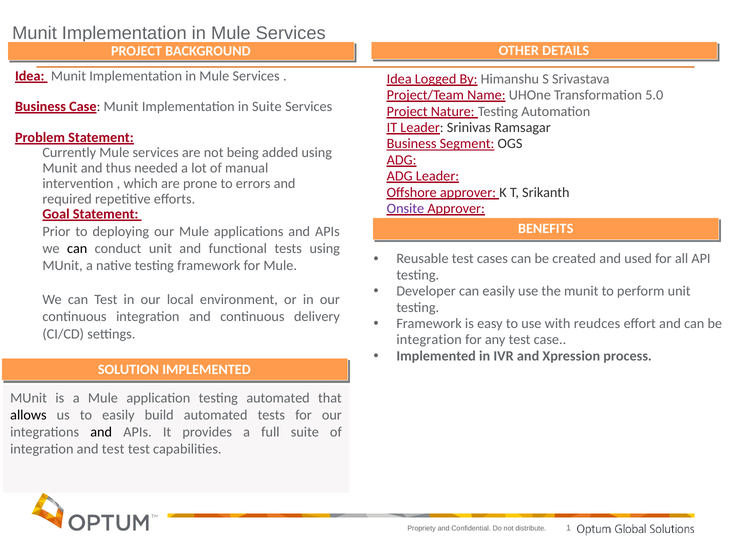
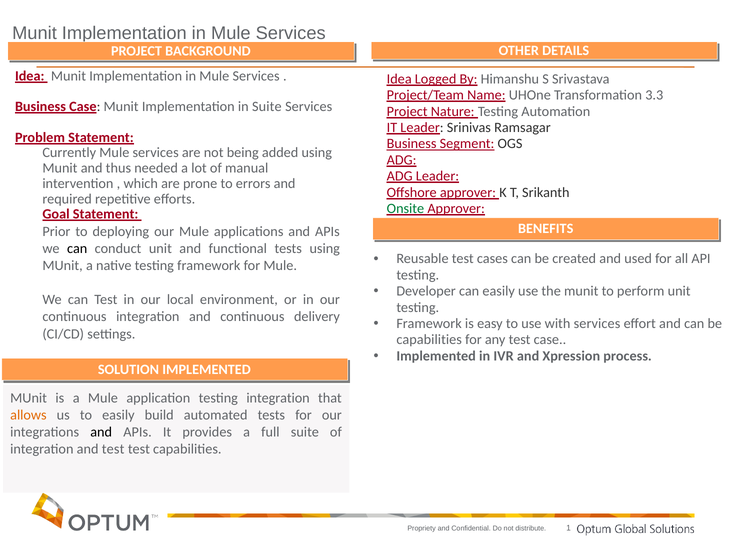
5.0: 5.0 -> 3.3 (654, 95)
Onsite colour: purple -> green (405, 209)
with reudces: reudces -> services (597, 324)
integration: integration -> capabilities (429, 340)
testing automated: automated -> integration (278, 398)
allows colour: black -> orange (28, 415)
